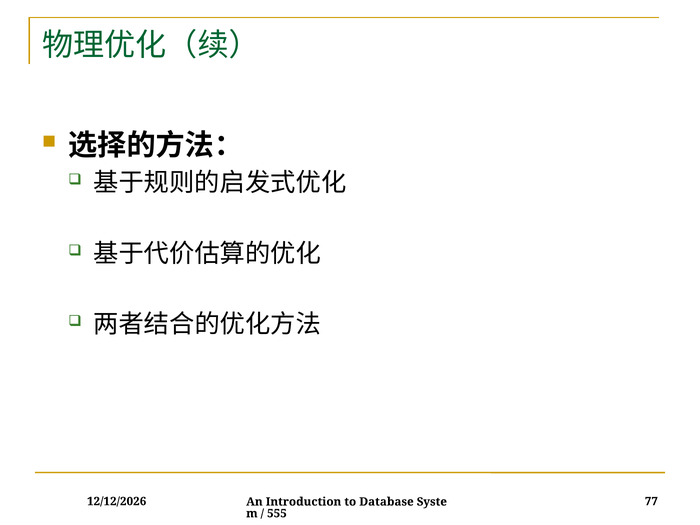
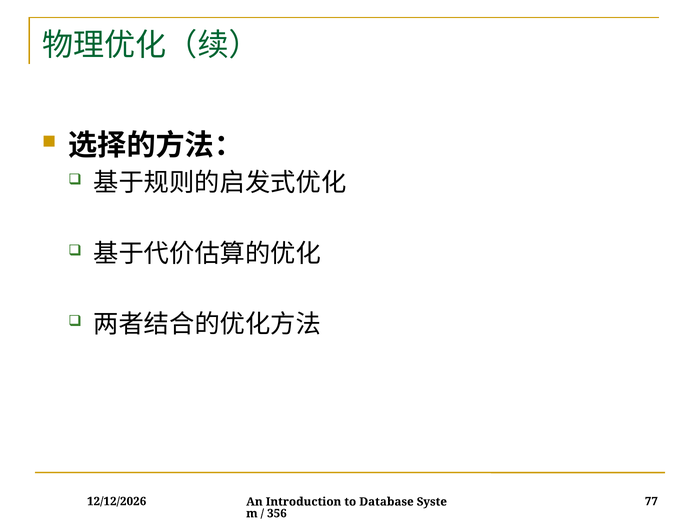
555: 555 -> 356 (277, 513)
